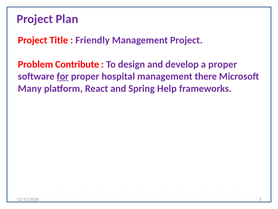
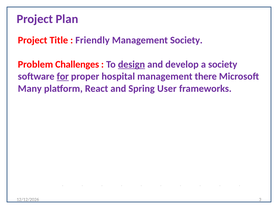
Management Project: Project -> Society (186, 40)
Contribute: Contribute -> Challenges (77, 64)
design underline: none -> present (131, 64)
a proper: proper -> society (223, 64)
Help: Help -> User (167, 88)
